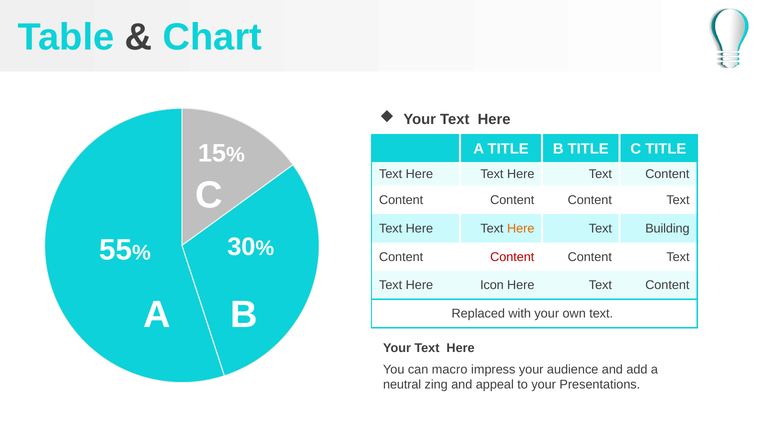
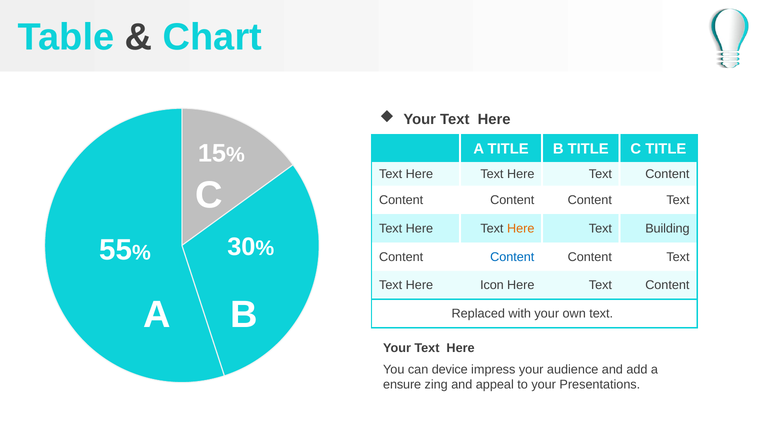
Content colour: red -> blue (512, 257)
macro: macro -> device (450, 370)
neutral: neutral -> ensure (402, 385)
